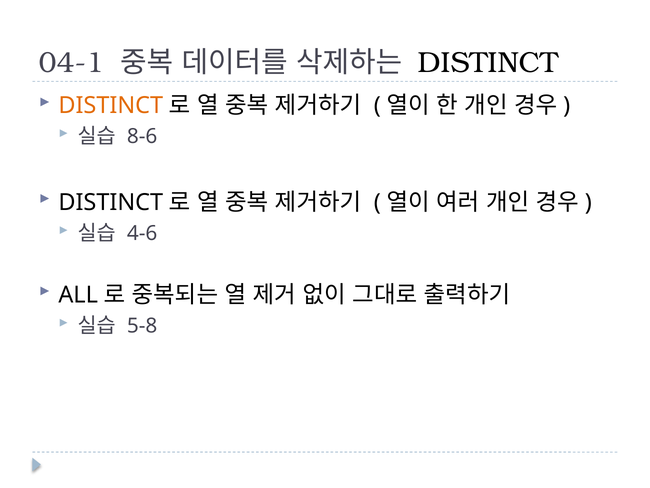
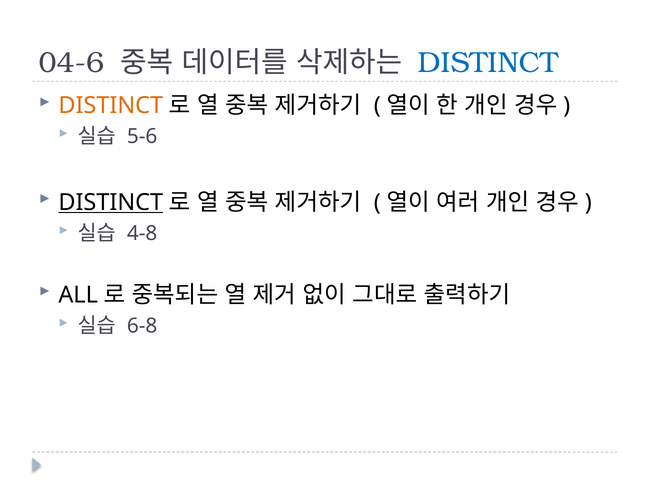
04-1: 04-1 -> 04-6 (72, 63)
DISTINCT colour: black -> blue (488, 63)
8-6: 8-6 -> 5-6 (142, 136)
DISTINCT underline: none -> present (111, 202)
4-6: 4-6 -> 4-8 (142, 233)
5-8: 5-8 -> 6-8 (142, 325)
